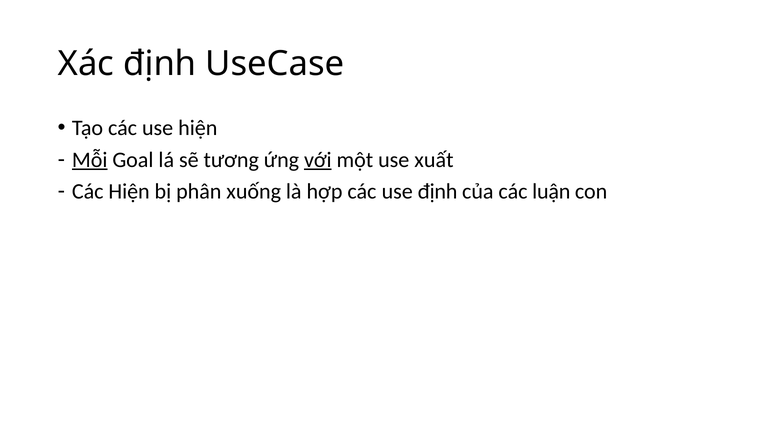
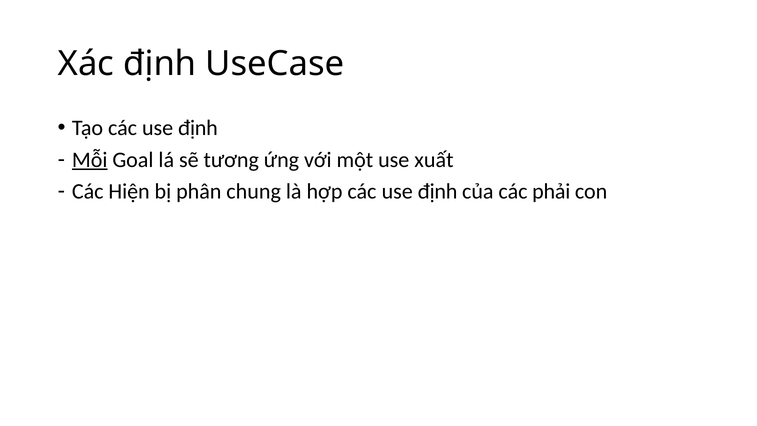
Tạo các use hiện: hiện -> định (198, 128)
với underline: present -> none (318, 160)
xuống: xuống -> chung (254, 191)
luận: luận -> phải (551, 191)
